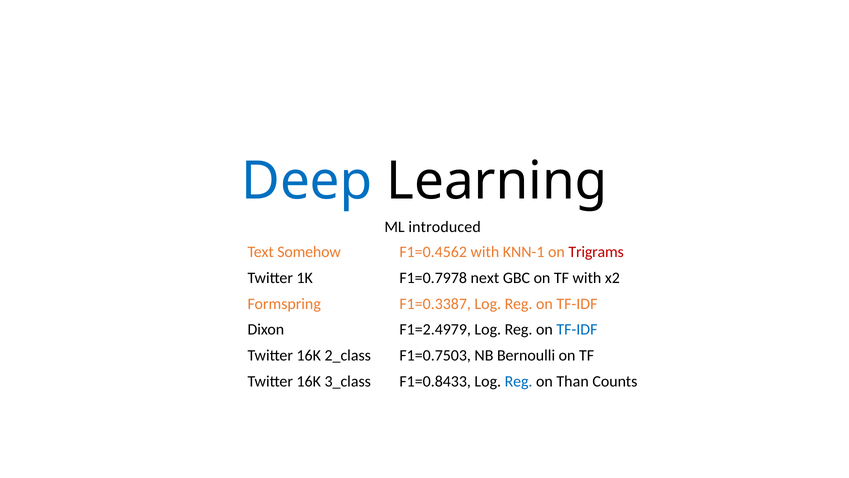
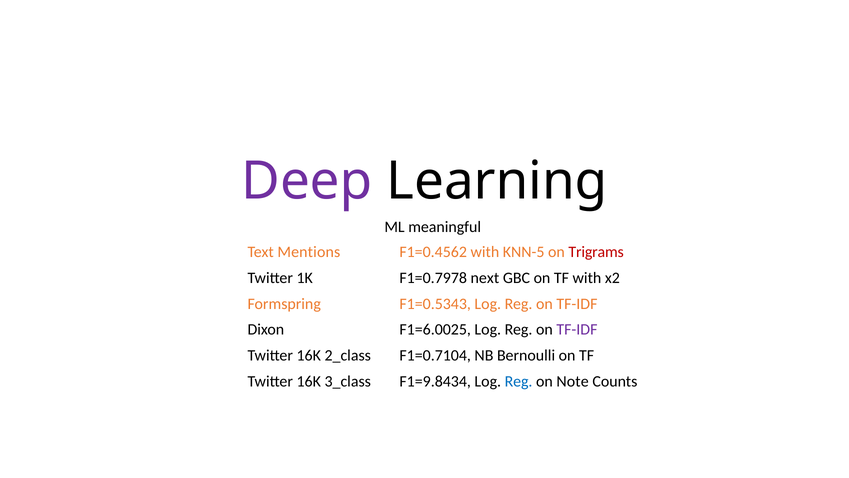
Deep colour: blue -> purple (307, 181)
introduced: introduced -> meaningful (445, 227)
Somehow: Somehow -> Mentions (309, 252)
KNN-1: KNN-1 -> KNN-5 (524, 252)
F1=0.3387: F1=0.3387 -> F1=0.5343 (435, 304)
F1=2.4979: F1=2.4979 -> F1=6.0025 (435, 329)
TF-IDF colour: blue -> purple (577, 329)
F1=0.7503: F1=0.7503 -> F1=0.7104 (435, 355)
F1=0.8433: F1=0.8433 -> F1=9.8434 (435, 381)
Than: Than -> Note (573, 381)
